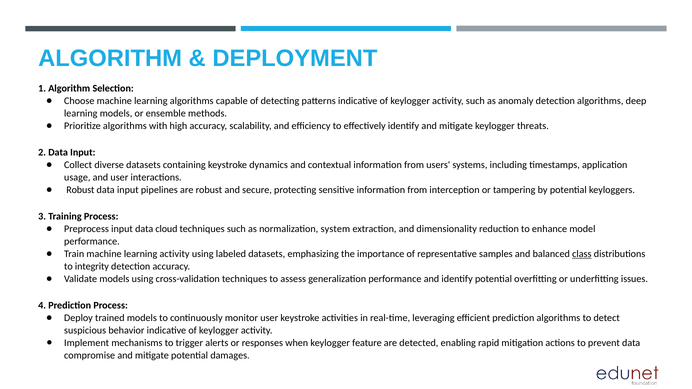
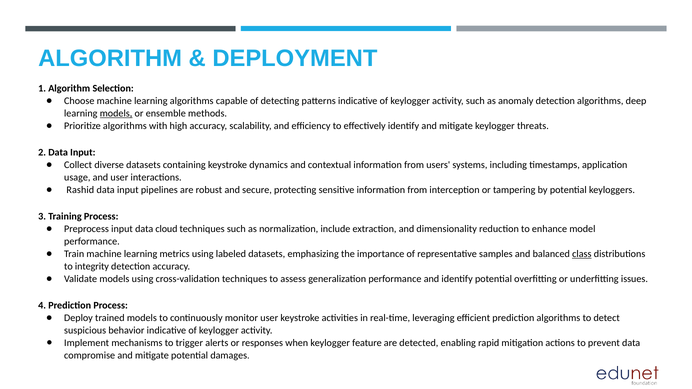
models underline: none -> present (116, 114)
Robust: Robust -> Rashid (80, 190)
system: system -> include (335, 229)
learning activity: activity -> metrics (175, 254)
